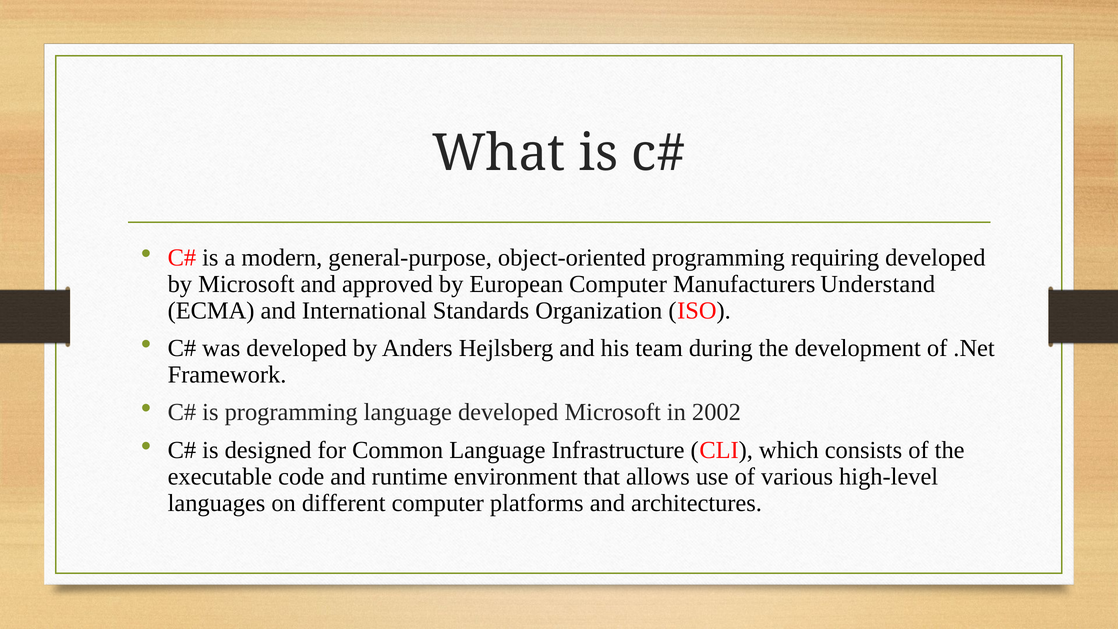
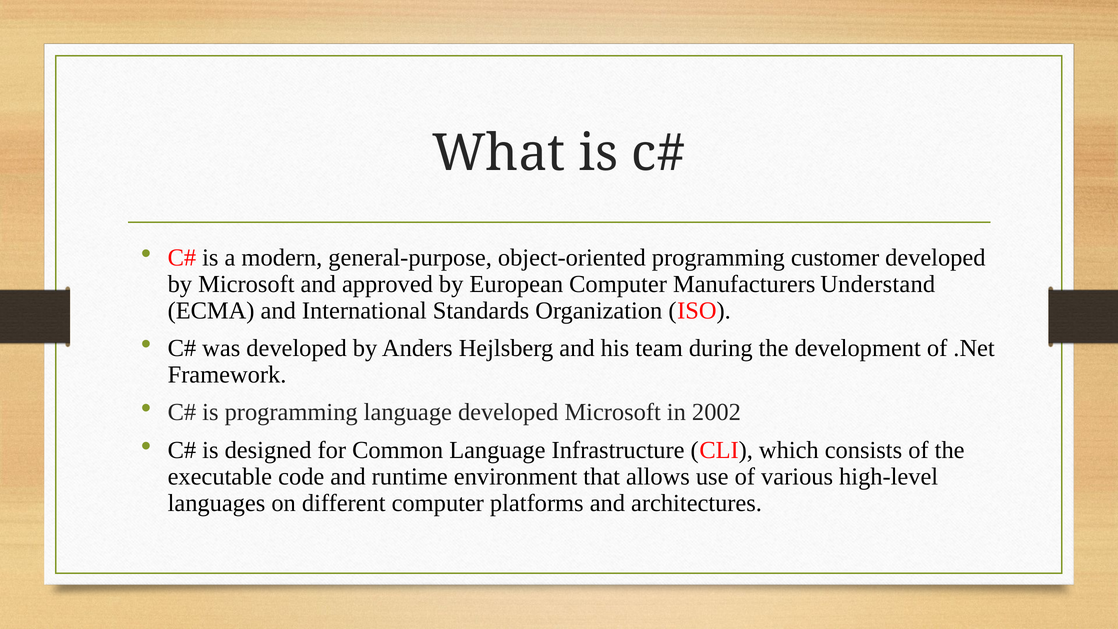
requiring: requiring -> customer (835, 258)
